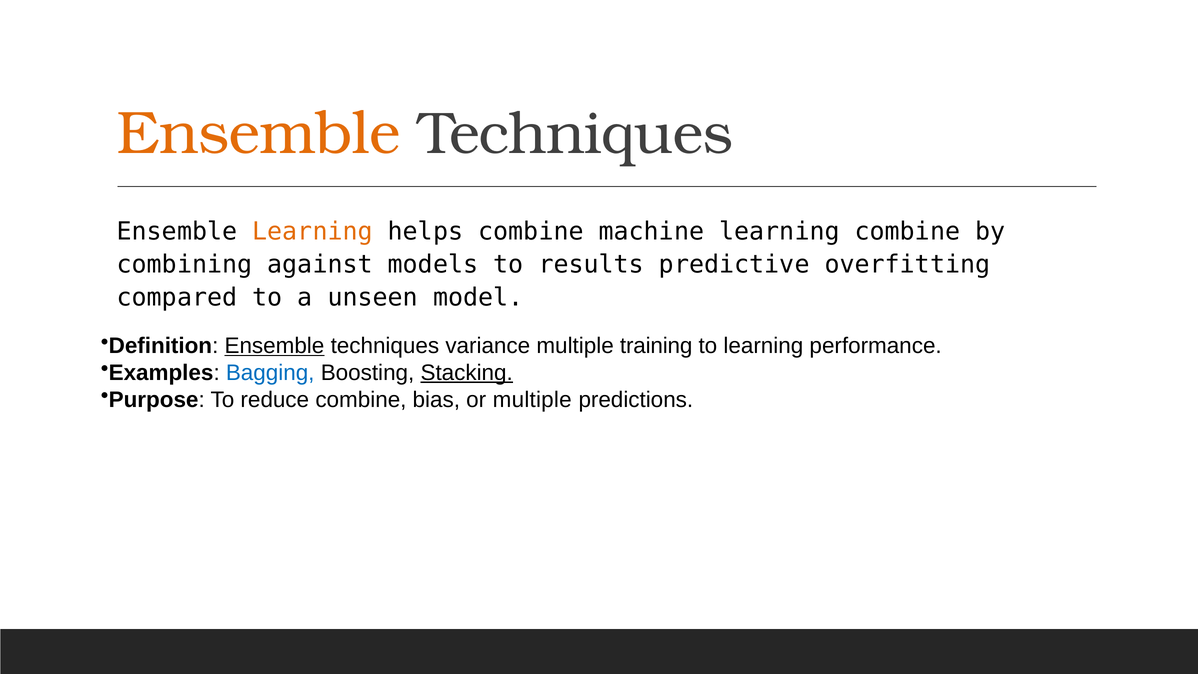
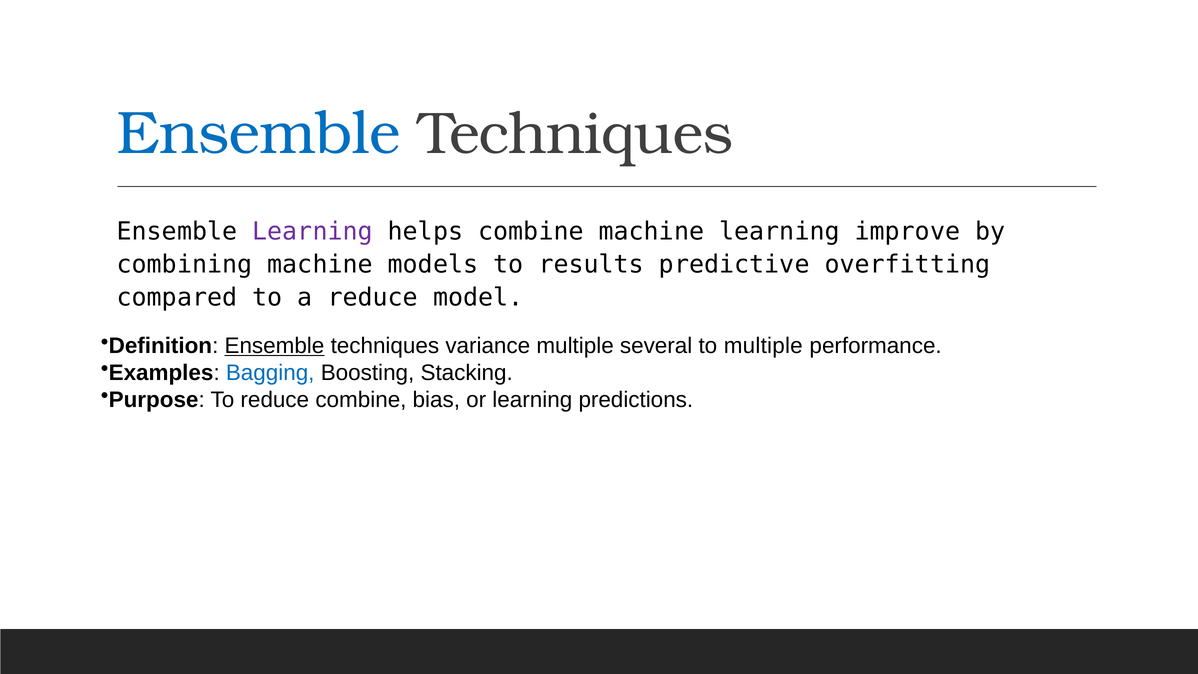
Ensemble colour: orange -> blue (259, 133)
Learning colour: orange -> purple (312, 231)
learning combine: combine -> improve (907, 231)
combining against: against -> machine (320, 264)
a unseen: unseen -> reduce (373, 297)
training: training -> several (656, 346)
to learning: learning -> multiple (763, 346)
Stacking underline: present -> none (467, 373)
or multiple: multiple -> learning (532, 400)
